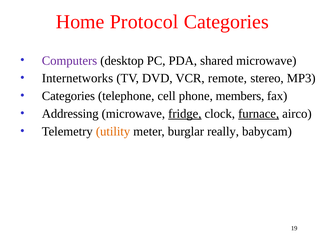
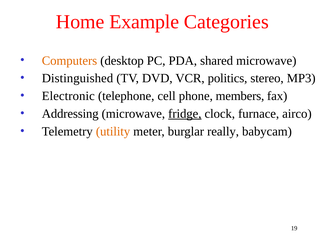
Protocol: Protocol -> Example (144, 22)
Computers colour: purple -> orange (70, 61)
Internetworks: Internetworks -> Distinguished (77, 78)
remote: remote -> politics (228, 78)
Categories: Categories -> Electronic (68, 96)
furnace underline: present -> none (259, 114)
